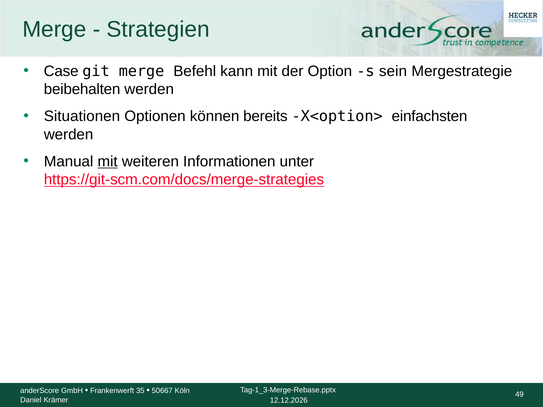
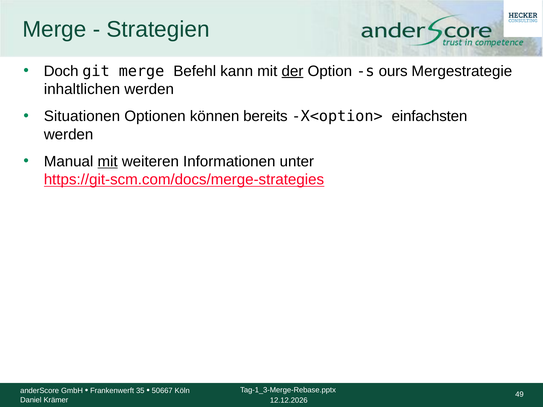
Case: Case -> Doch (61, 71)
der underline: none -> present (292, 71)
sein: sein -> ours (393, 71)
beibehalten: beibehalten -> inhaltlichen (82, 89)
